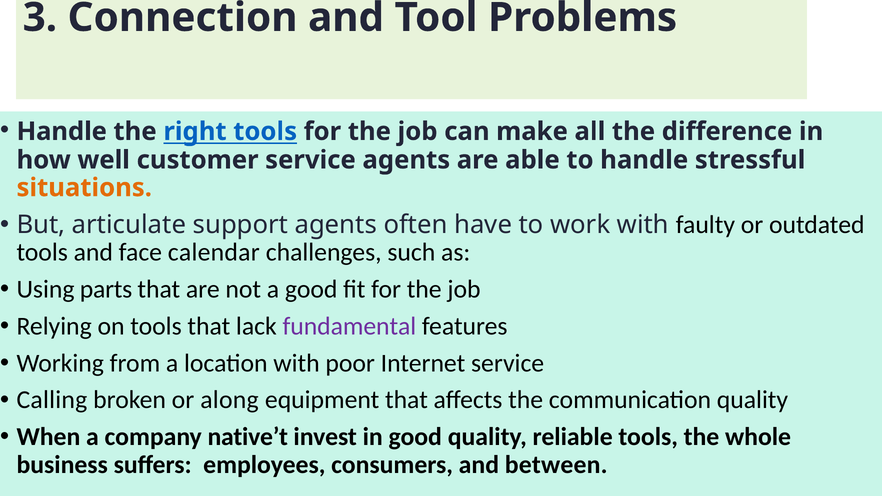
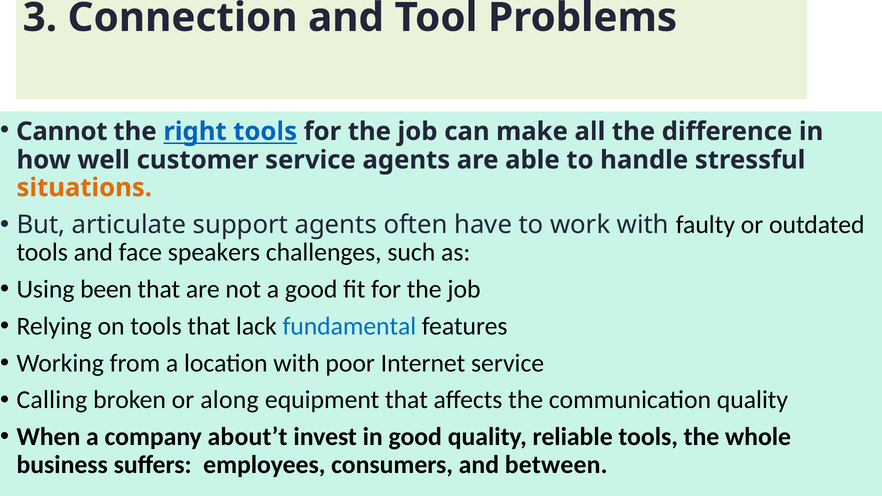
Handle: Handle -> Cannot (62, 131)
calendar: calendar -> speakers (214, 252)
parts: parts -> been (106, 289)
fundamental colour: purple -> blue (349, 326)
native’t: native’t -> about’t (248, 437)
